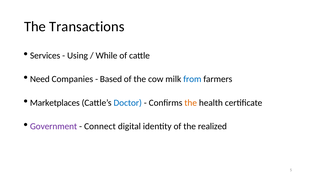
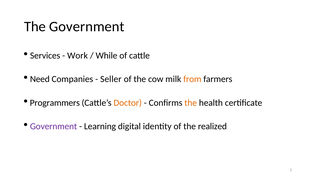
The Transactions: Transactions -> Government (87, 27)
Using: Using -> Work (77, 55)
Based: Based -> Seller (111, 79)
from colour: blue -> orange (192, 79)
Marketplaces: Marketplaces -> Programmers (55, 103)
Doctor colour: blue -> orange (128, 103)
Connect: Connect -> Learning (100, 126)
